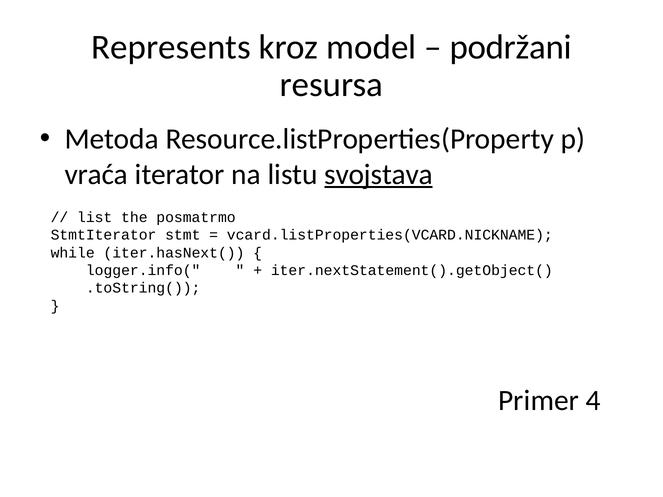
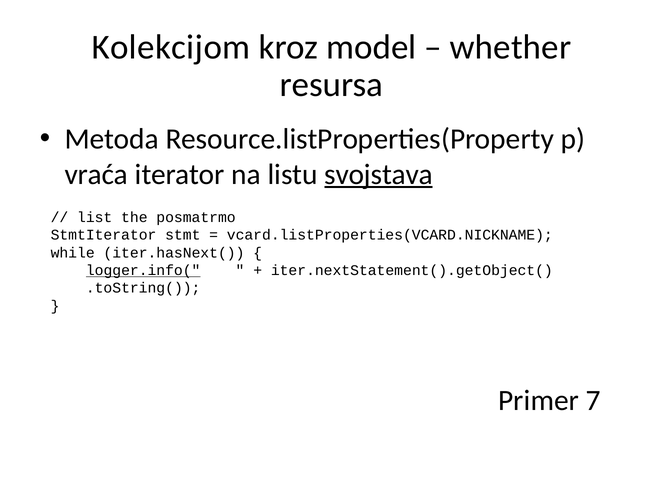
Represents: Represents -> Kolekcijom (171, 47)
podržani: podržani -> whether (510, 47)
logger.info( underline: none -> present (143, 271)
4: 4 -> 7 (593, 400)
